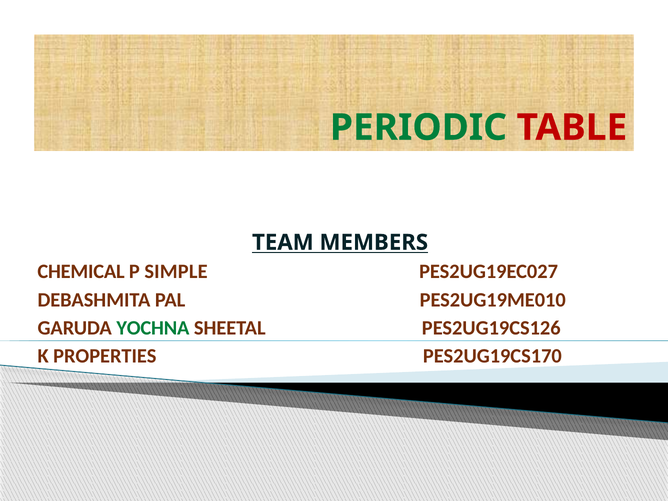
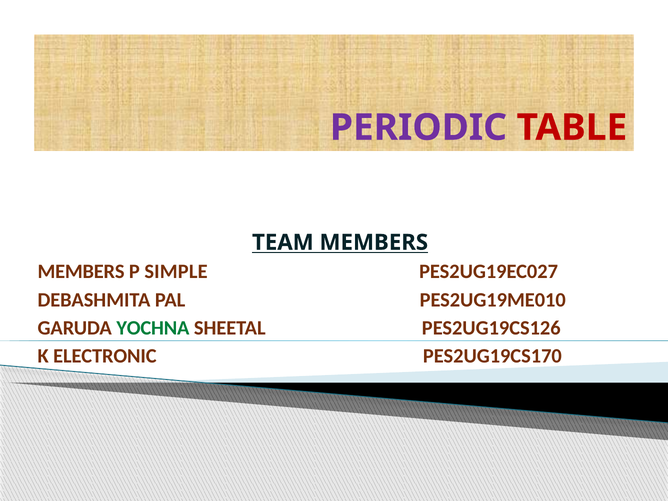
PERIODIC colour: green -> purple (418, 128)
CHEMICAL: CHEMICAL -> MEMBERS (81, 272)
PROPERTIES: PROPERTIES -> ELECTRONIC (105, 356)
